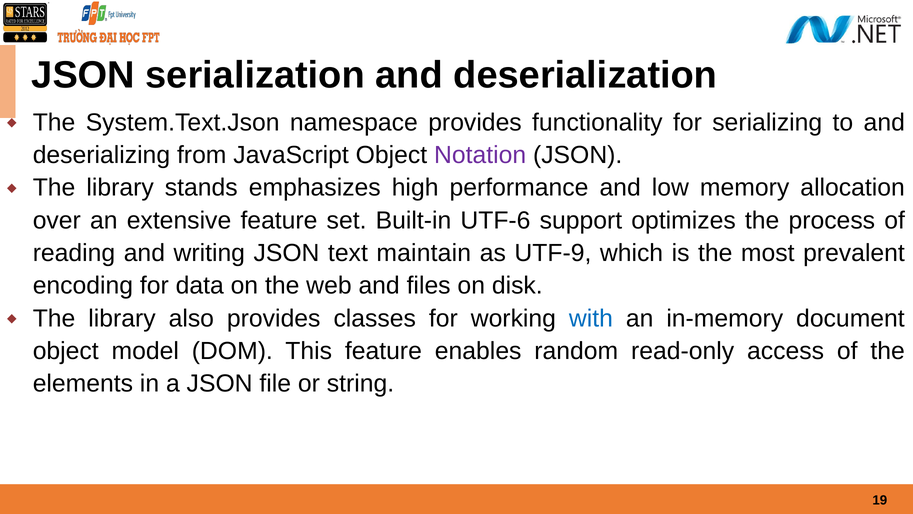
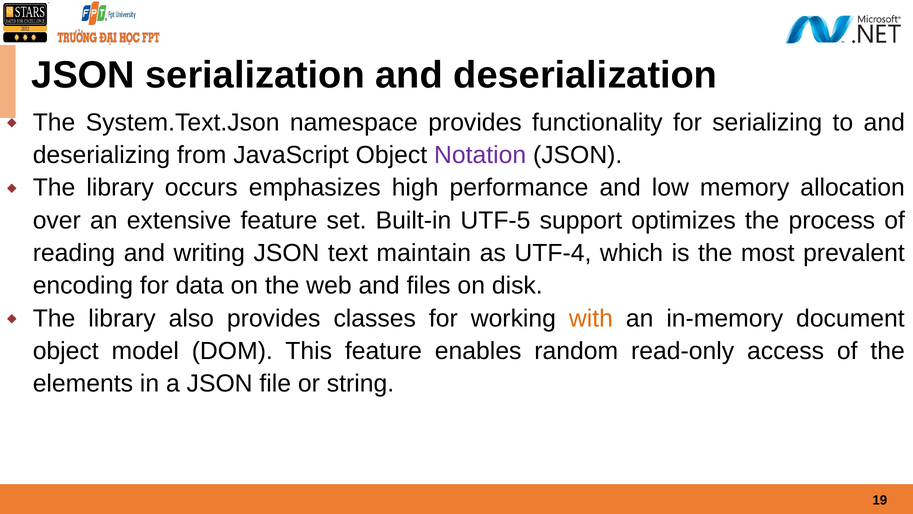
stands: stands -> occurs (201, 188)
UTF-6: UTF-6 -> UTF-5 (495, 220)
UTF-9: UTF-9 -> UTF-4 (553, 253)
with colour: blue -> orange (591, 318)
